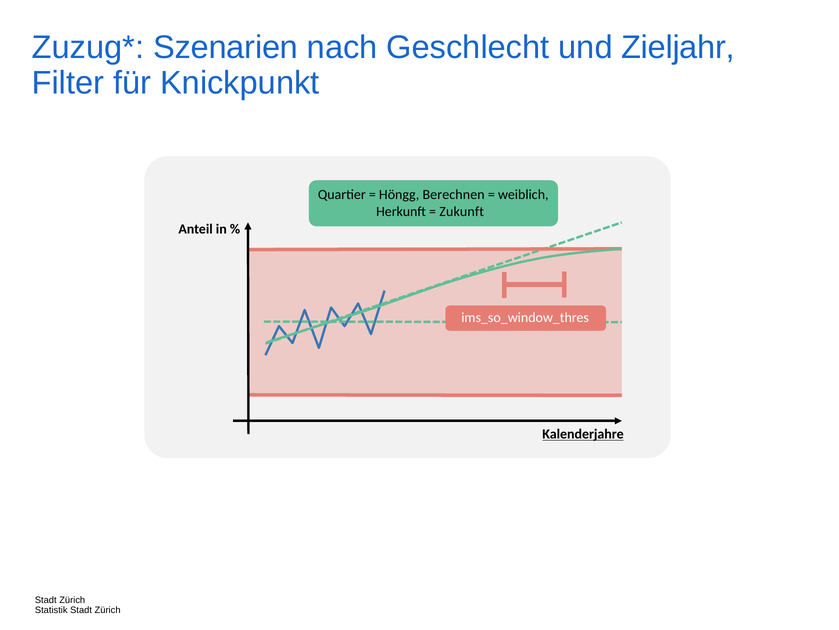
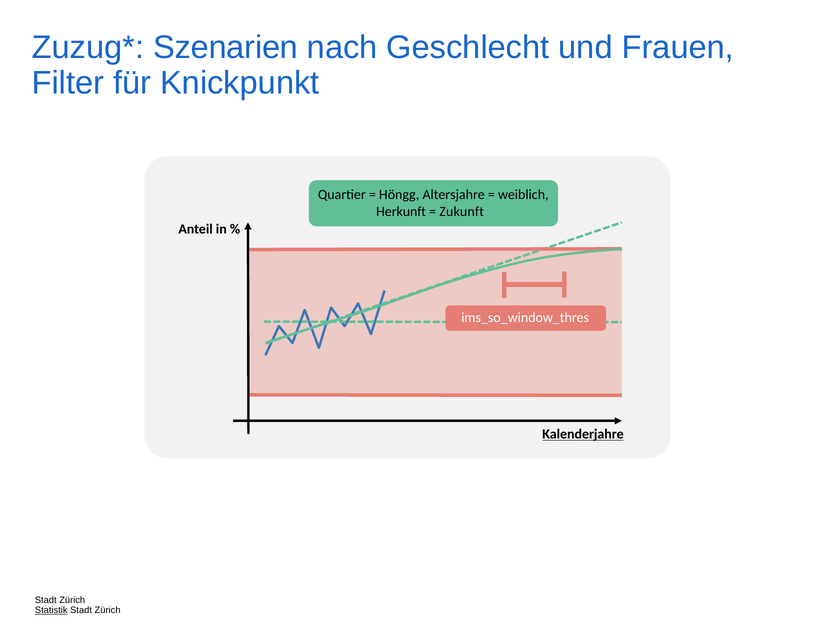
Zieljahr: Zieljahr -> Frauen (678, 47)
Berechnen: Berechnen -> Altersjahre (454, 195)
Statistik underline: none -> present (51, 610)
